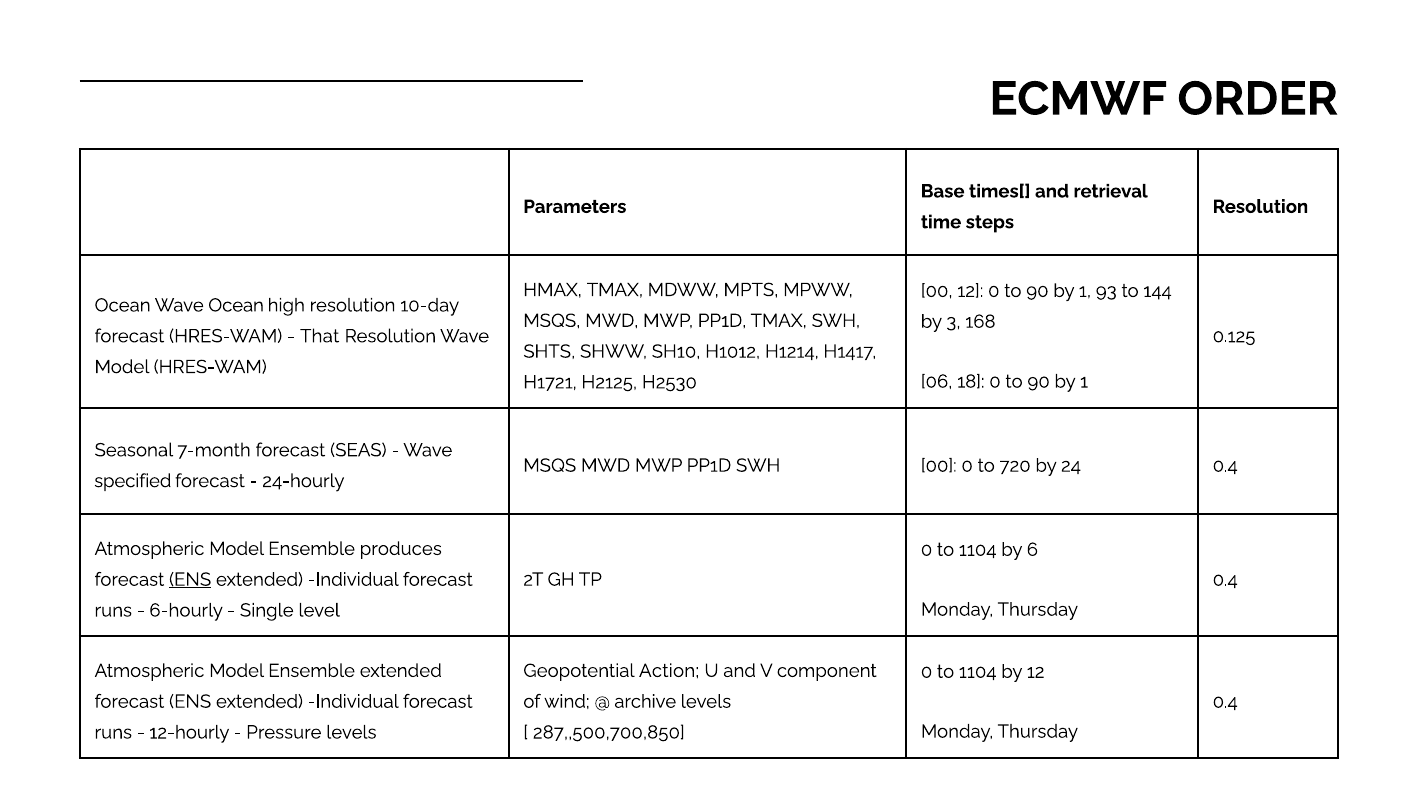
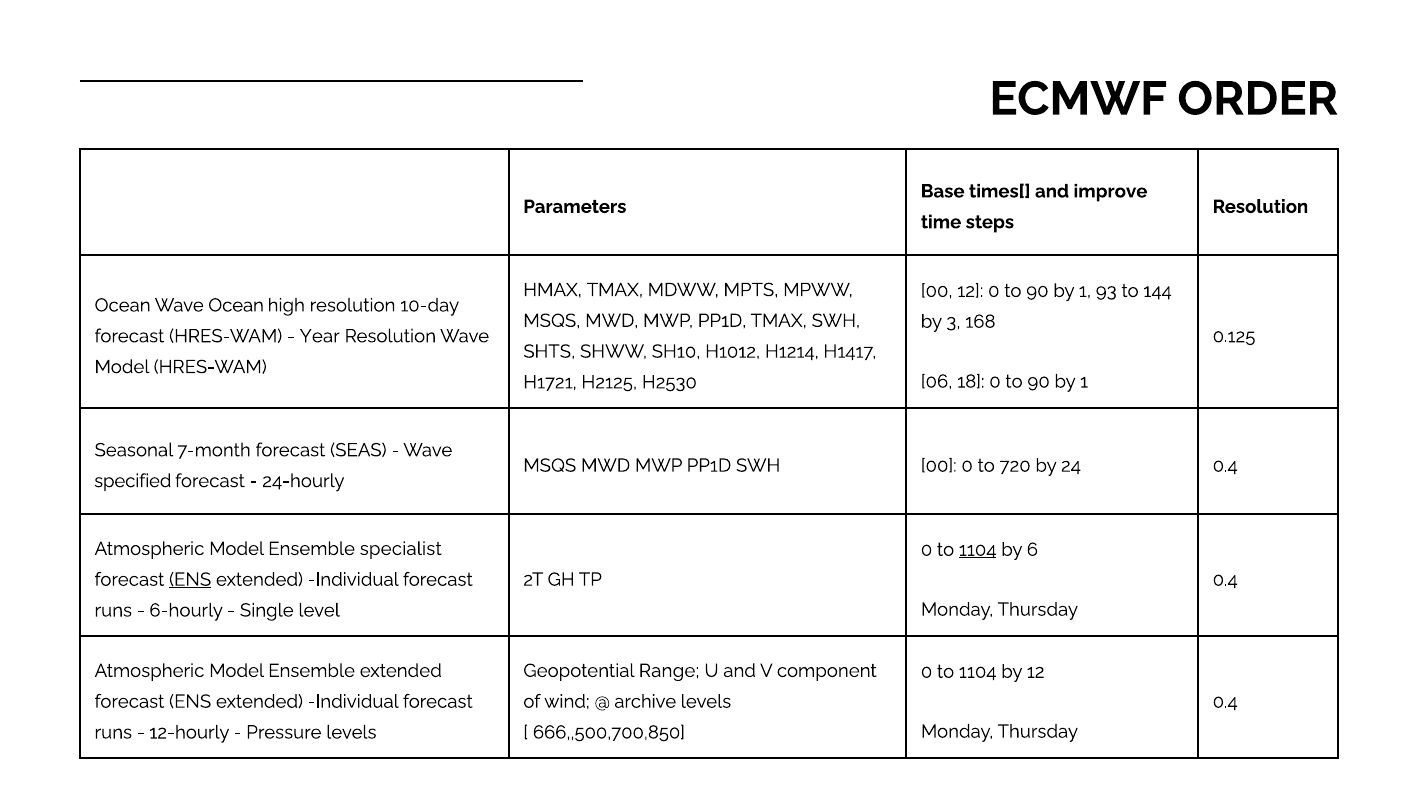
retrieval: retrieval -> improve (1110, 191)
That: That -> Year (320, 336)
produces: produces -> specialist (401, 548)
1104 underline: none -> present (978, 549)
Action: Action -> Range (669, 670)
287,,500,700,850: 287,,500,700,850 -> 666,,500,700,850 (609, 732)
